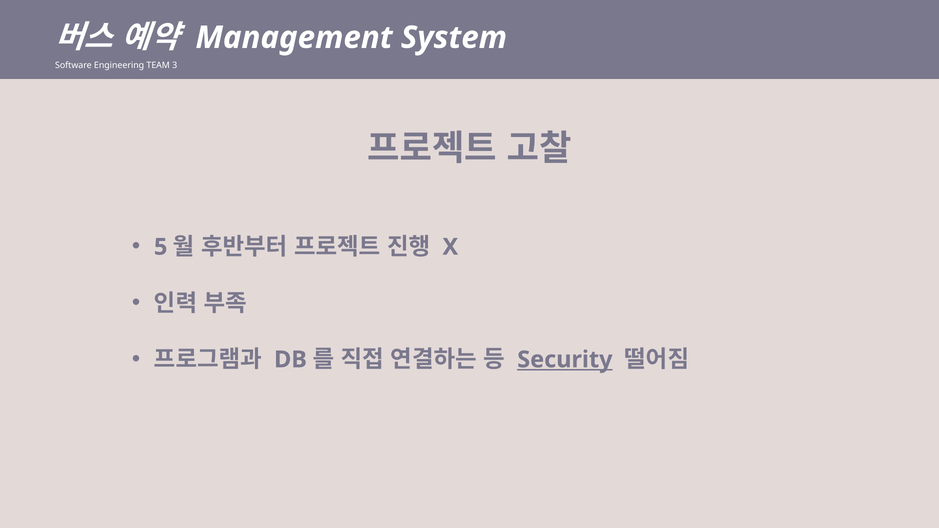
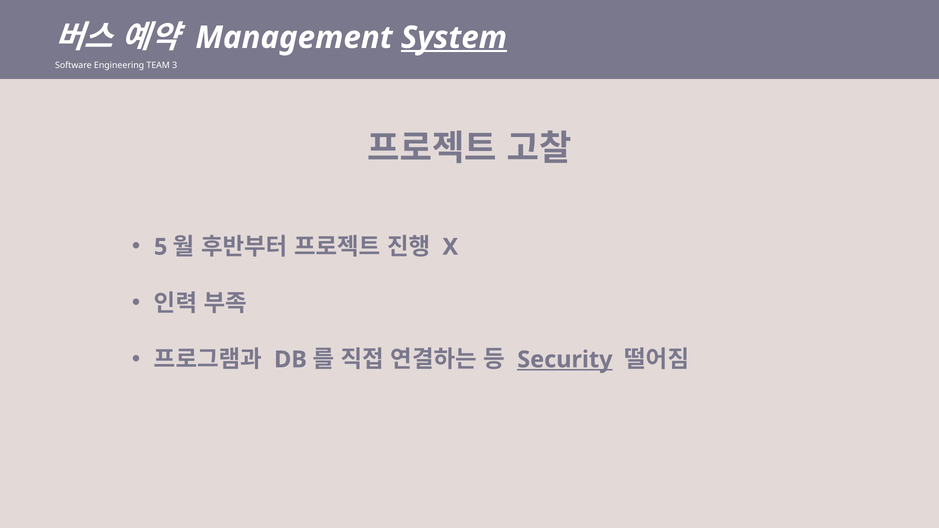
System underline: none -> present (454, 38)
